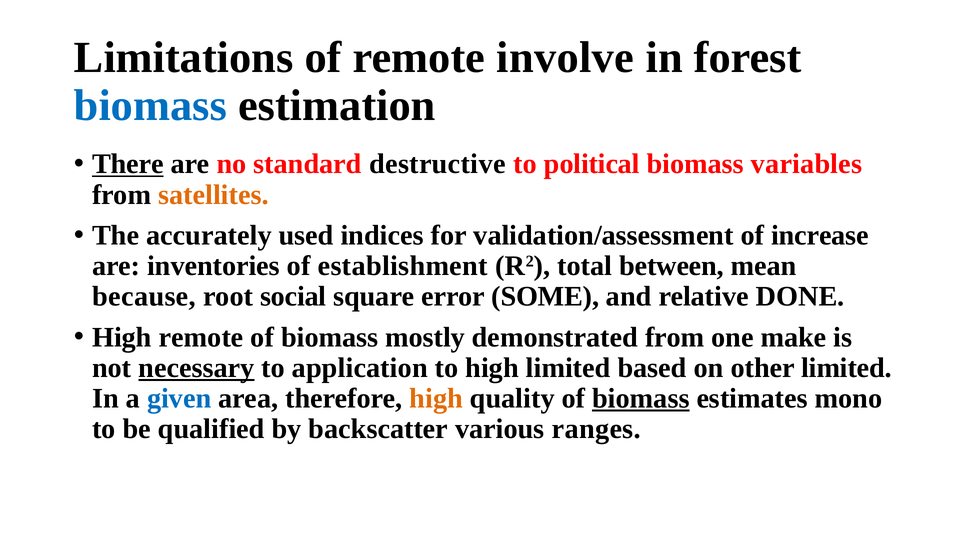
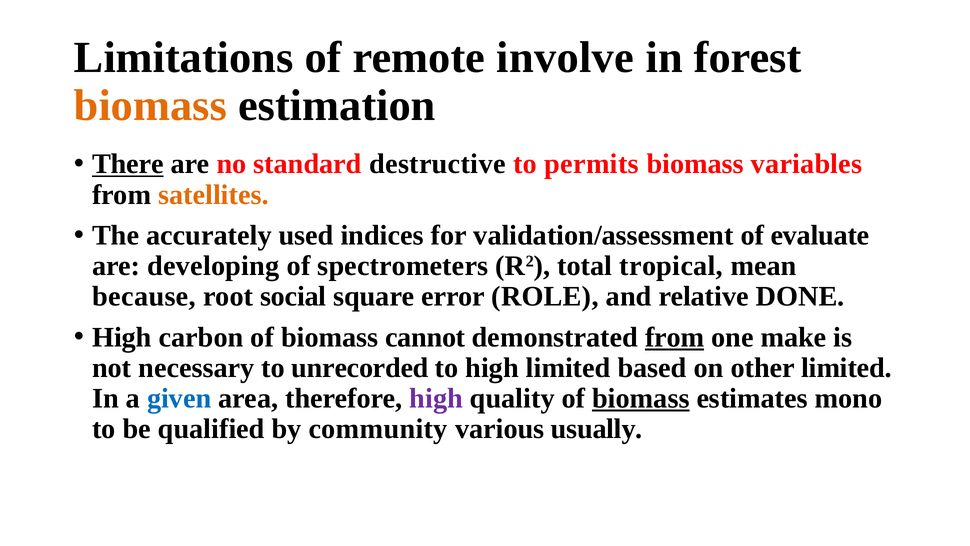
biomass colour: blue -> orange (150, 106)
political: political -> permits (592, 164)
increase: increase -> evaluate (820, 235)
inventories: inventories -> developing (213, 266)
establishment: establishment -> spectrometers (403, 266)
between: between -> tropical (671, 266)
SOME: SOME -> ROLE (545, 296)
High remote: remote -> carbon (201, 337)
mostly: mostly -> cannot (425, 337)
from underline: none -> present (675, 337)
necessary underline: present -> none (196, 368)
application: application -> unrecorded (360, 368)
high colour: orange -> purple (436, 398)
backscatter: backscatter -> community (378, 429)
ranges: ranges -> usually (597, 429)
